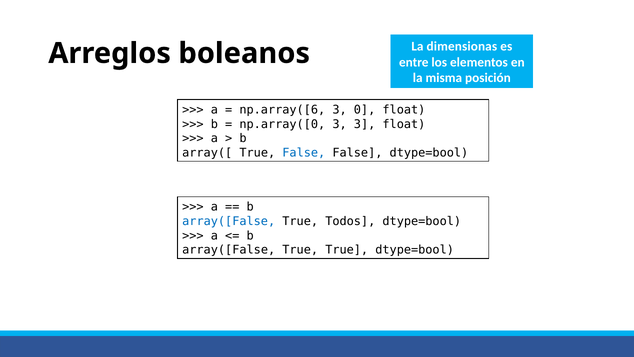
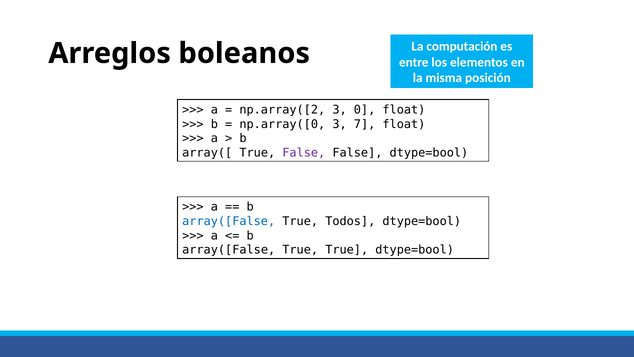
dimensionas: dimensionas -> computación (462, 46)
np.array([6: np.array([6 -> np.array([2 (282, 110)
3 3: 3 -> 7 (365, 124)
False colour: blue -> purple (304, 152)
